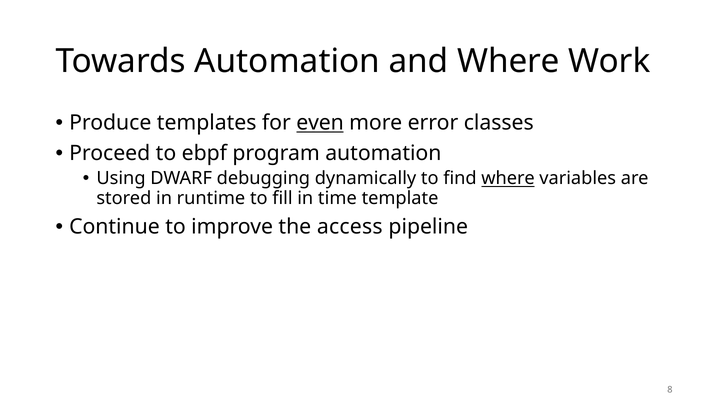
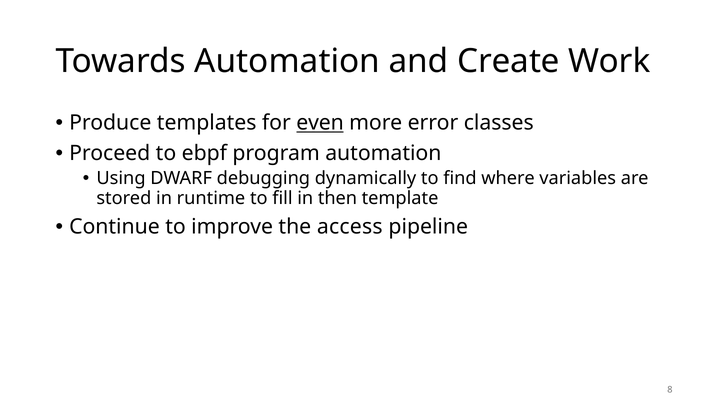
and Where: Where -> Create (508, 61)
where underline: present -> none (508, 179)
time: time -> then (337, 198)
